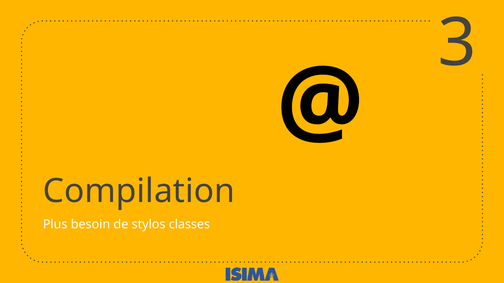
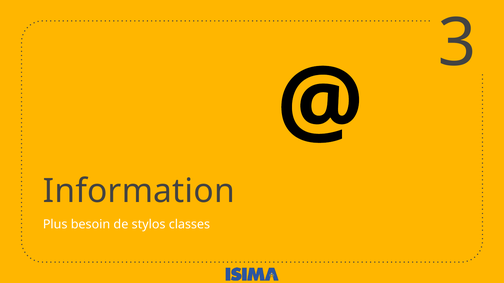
Compilation: Compilation -> Information (139, 191)
